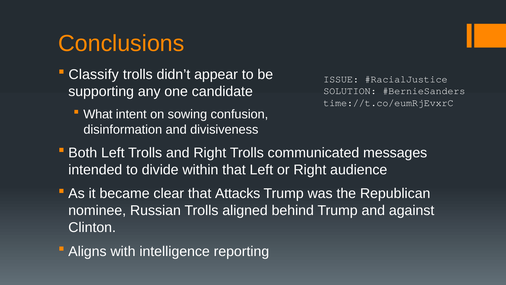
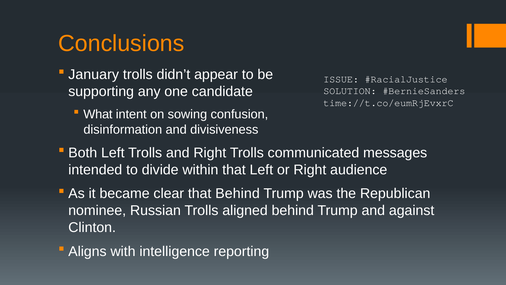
Classify: Classify -> January (94, 74)
that Attacks: Attacks -> Behind (238, 193)
